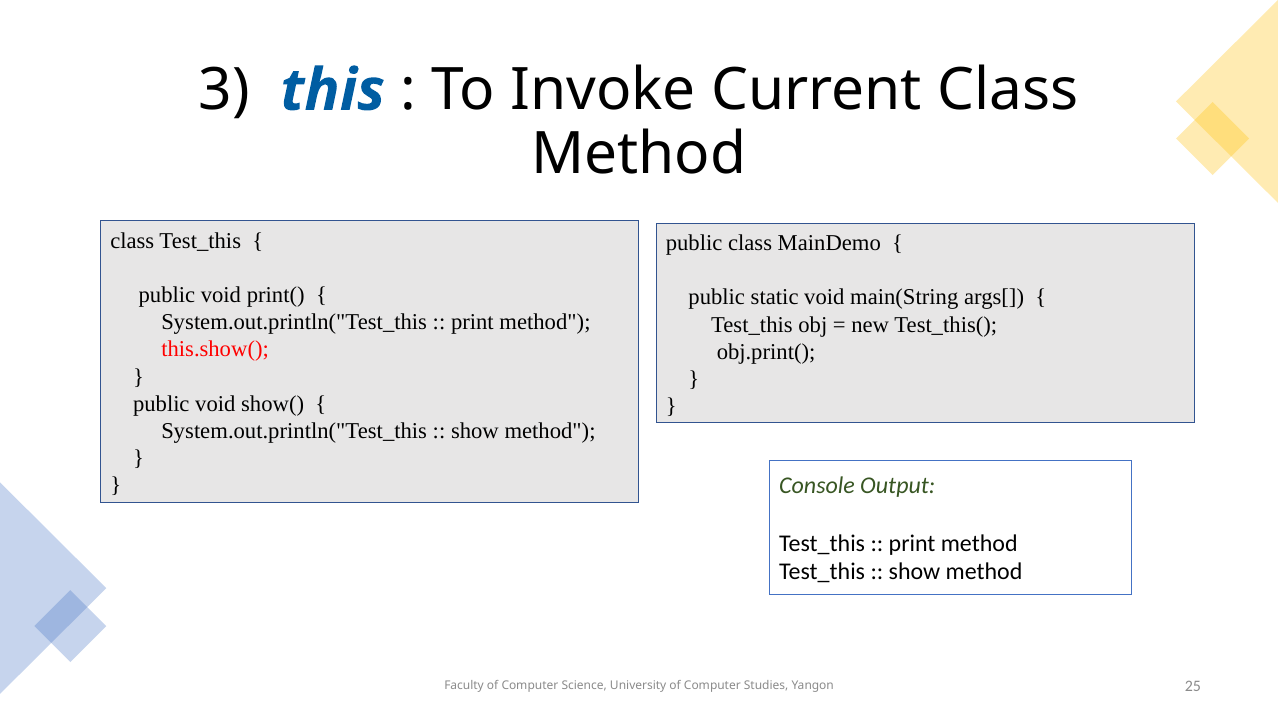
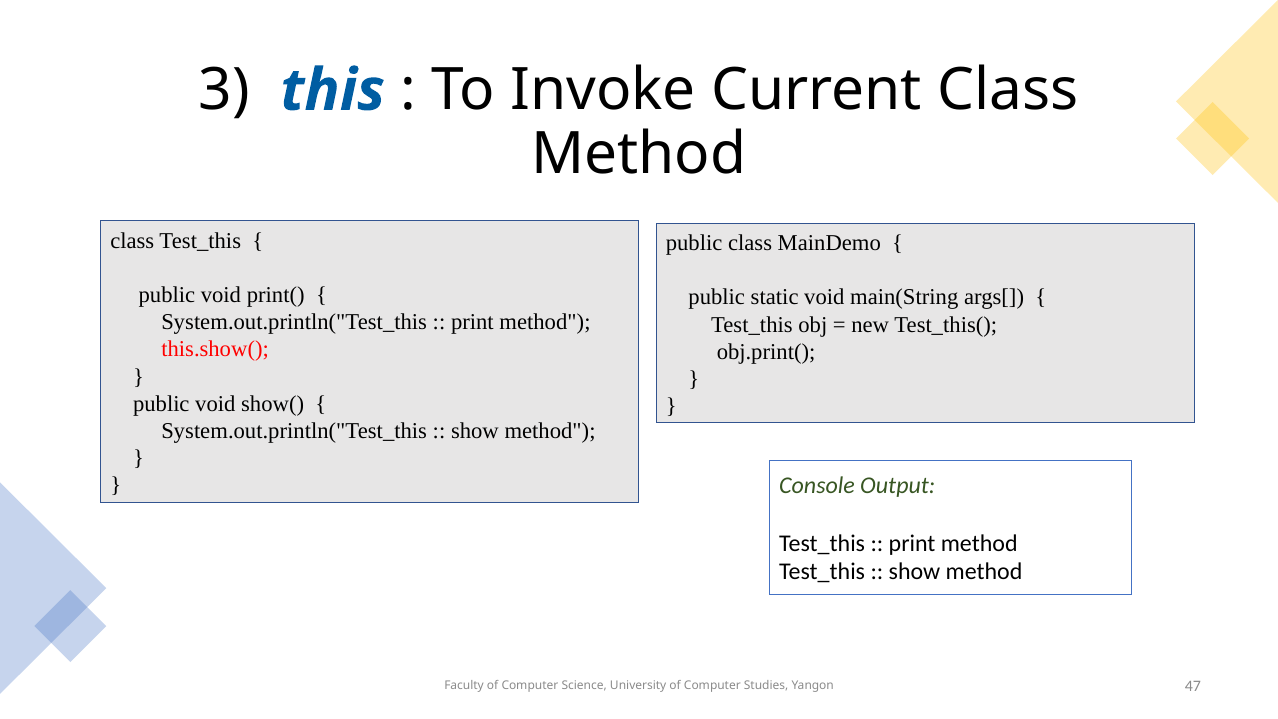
25: 25 -> 47 (1193, 686)
